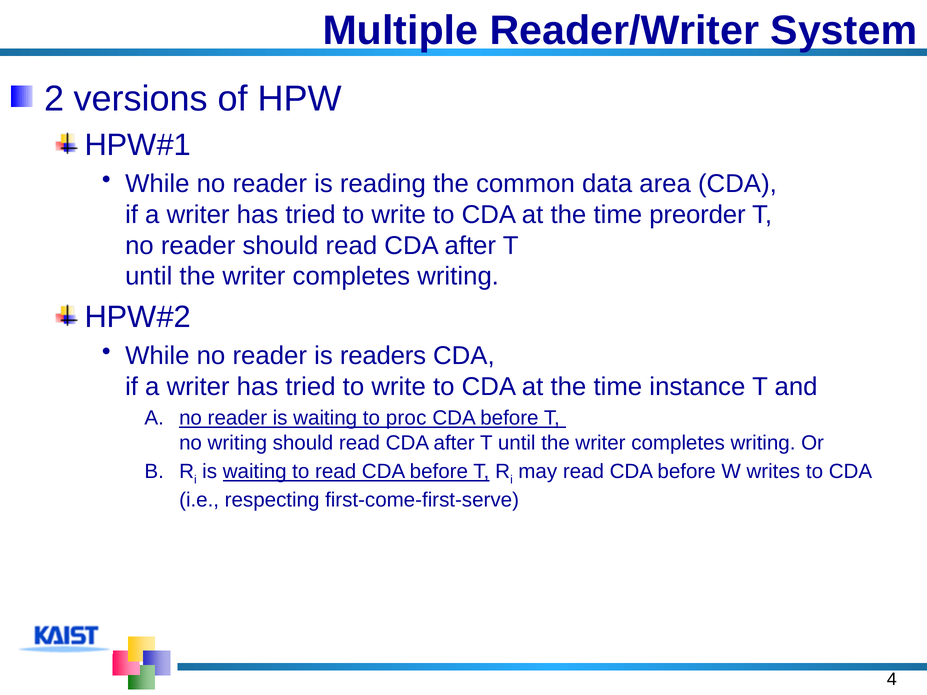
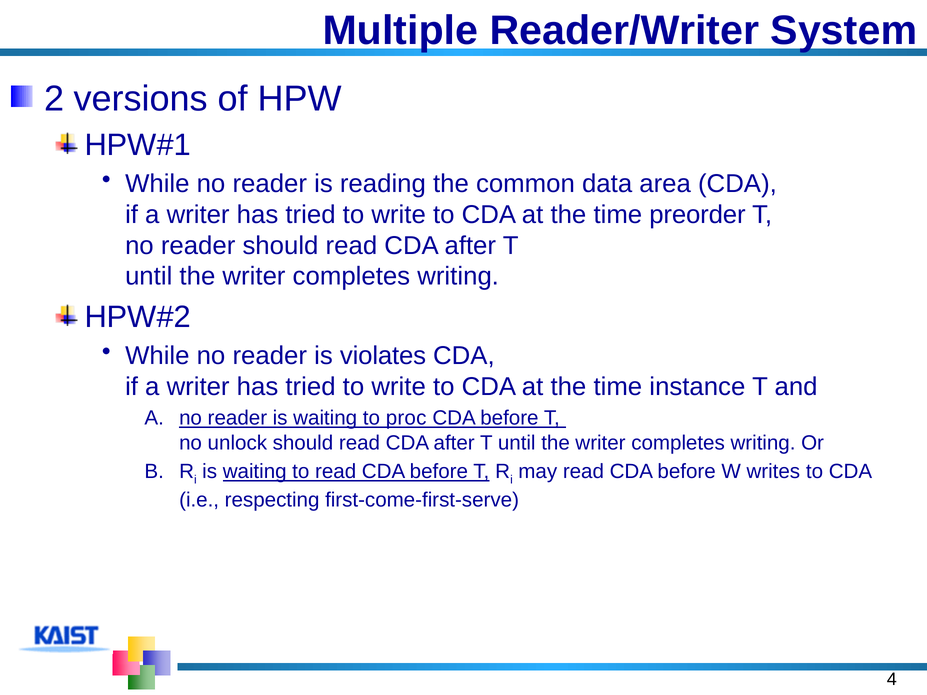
readers: readers -> violates (383, 356)
no writing: writing -> unlock (237, 443)
